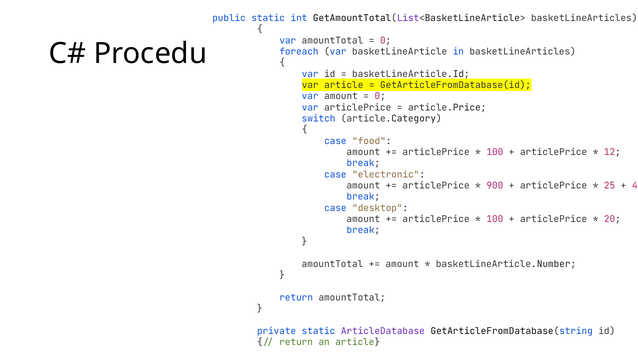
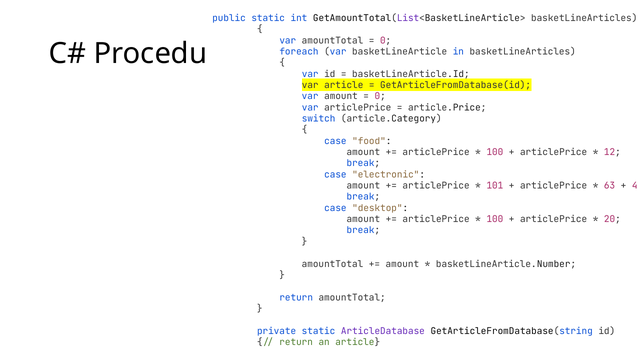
900: 900 -> 101 (495, 186)
25: 25 -> 63 (610, 186)
